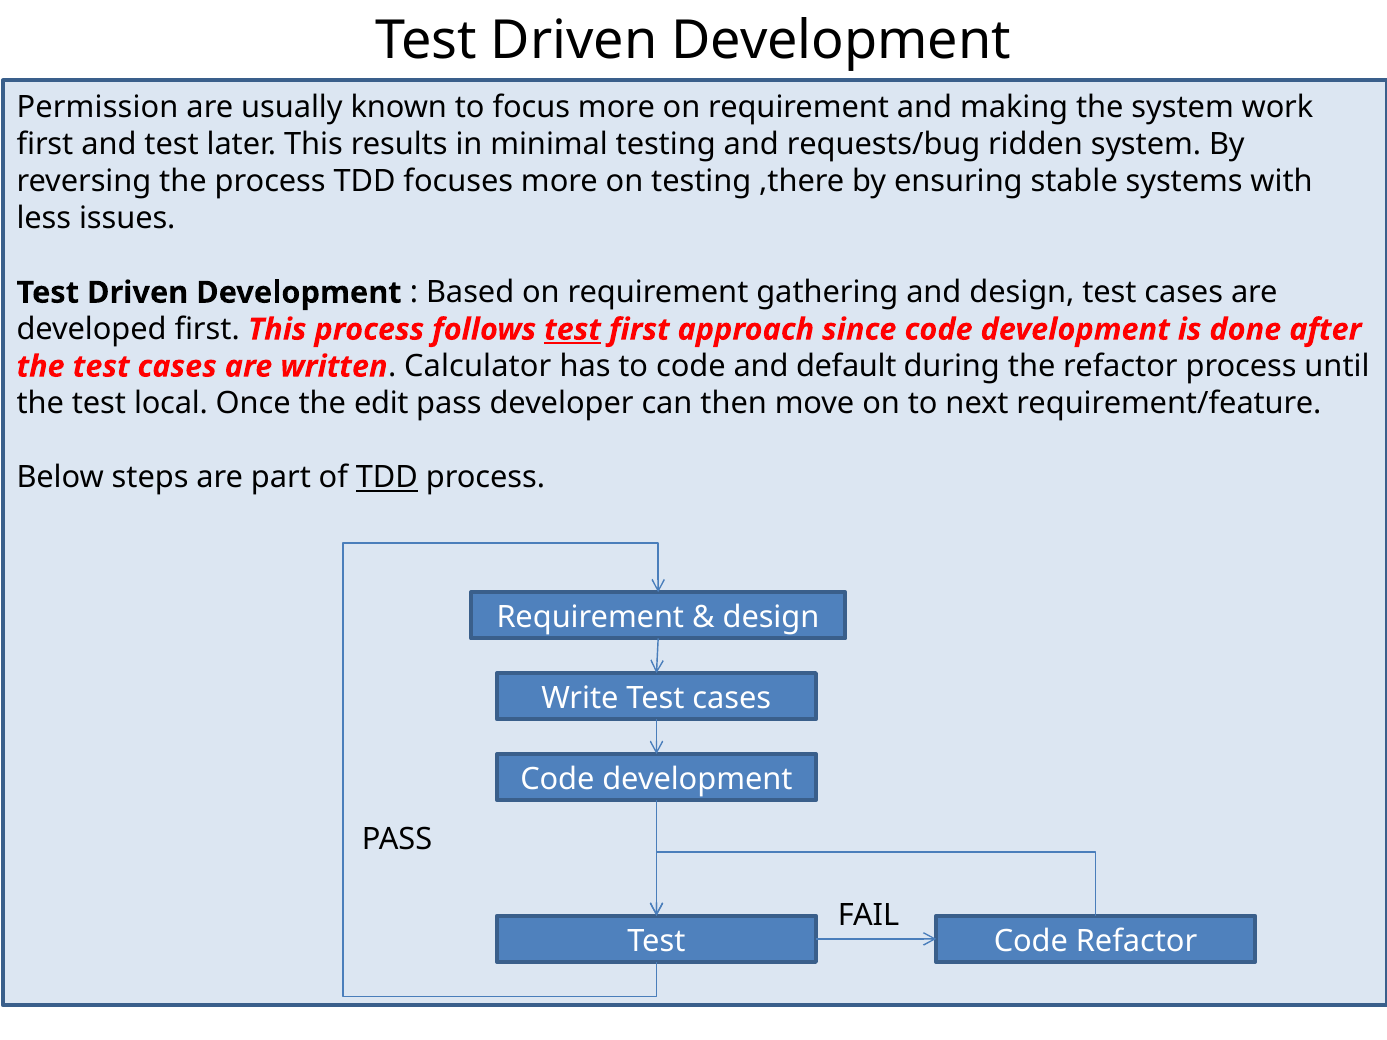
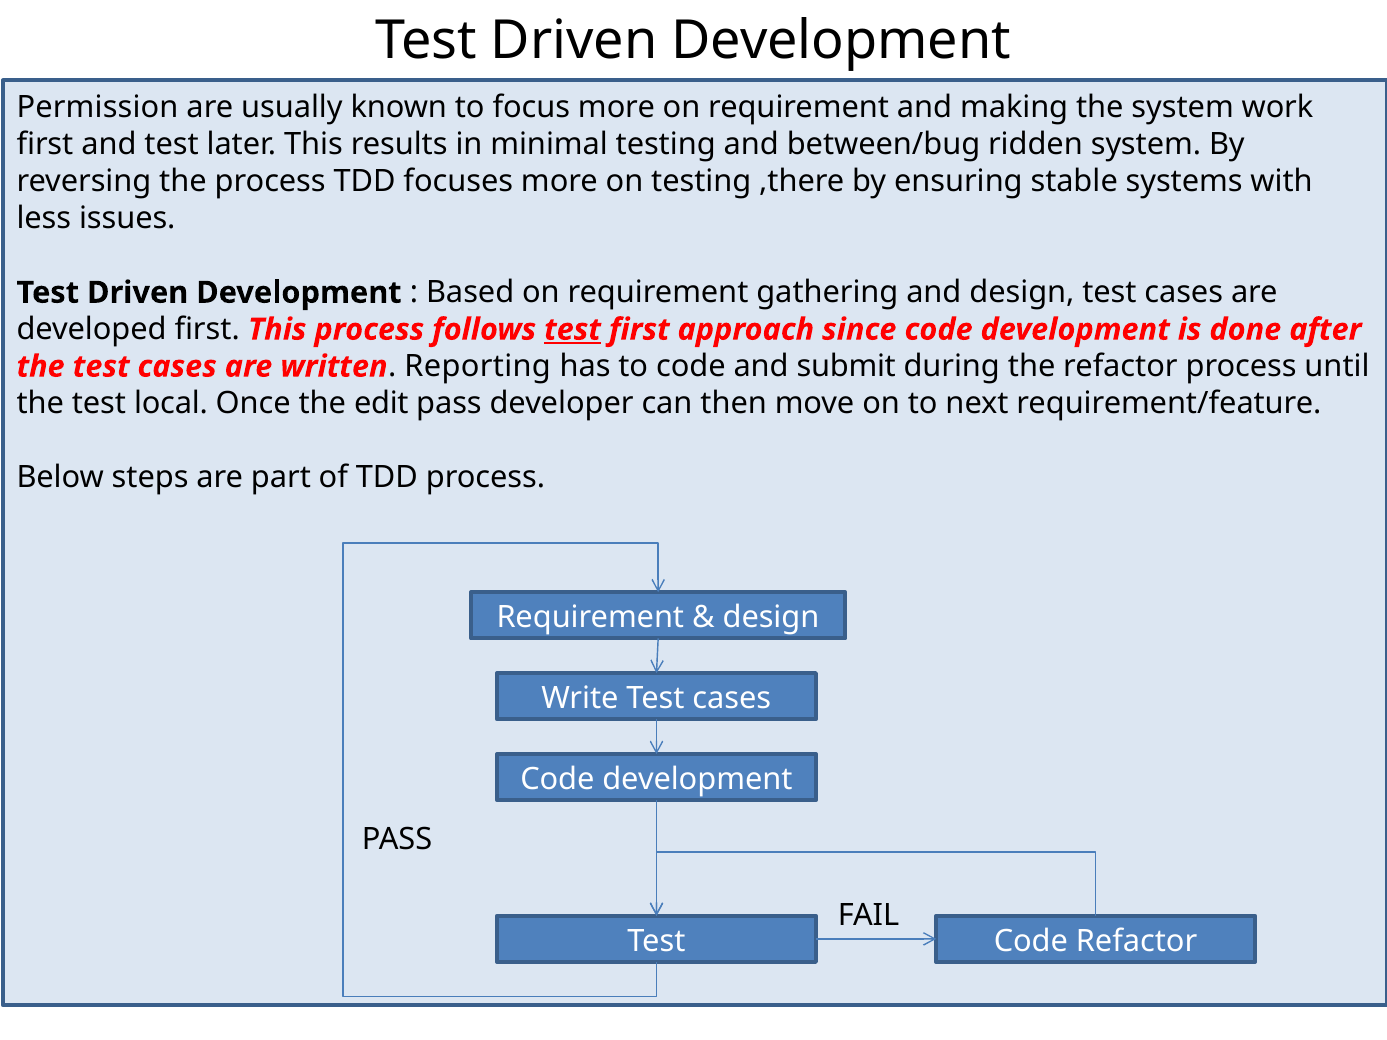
requests/bug: requests/bug -> between/bug (884, 145)
Calculator: Calculator -> Reporting (478, 367)
default: default -> submit (846, 367)
TDD underline: present -> none (387, 478)
